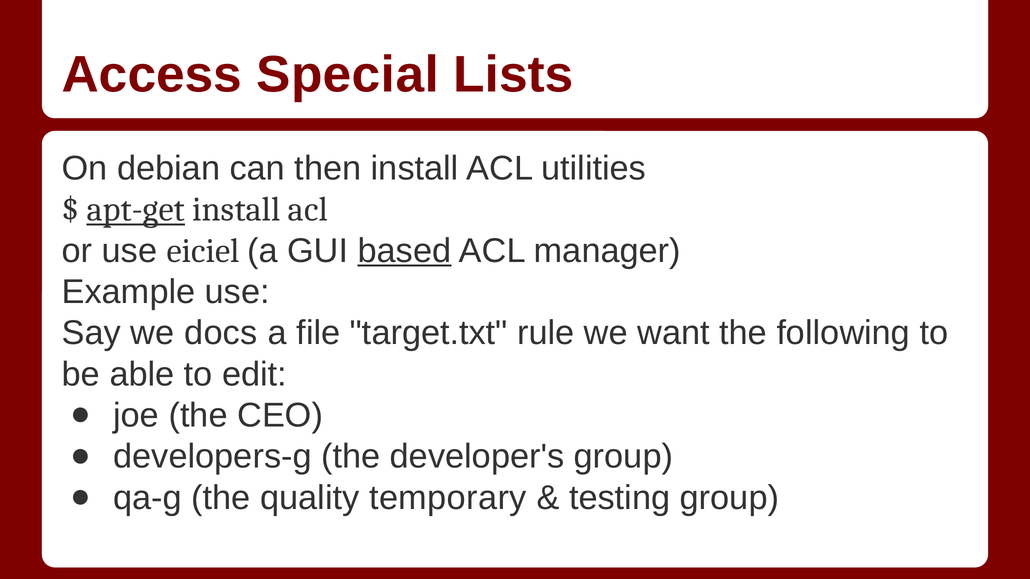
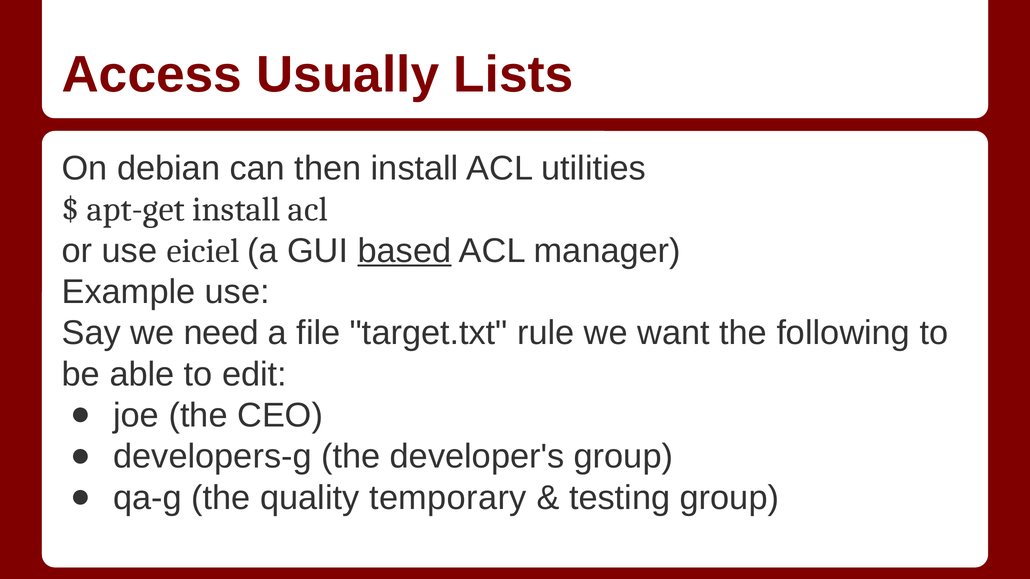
Special: Special -> Usually (348, 75)
apt-get underline: present -> none (136, 210)
docs: docs -> need (221, 333)
